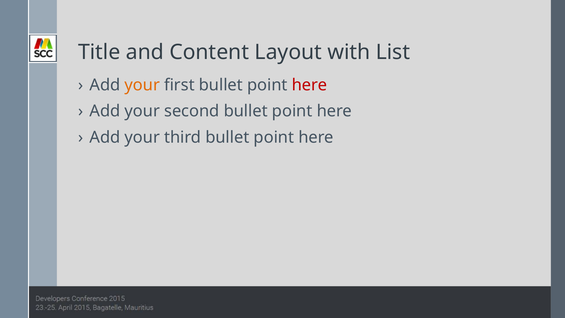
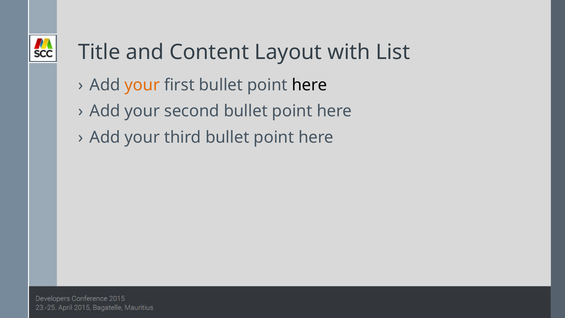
here colour: red -> black (309, 85)
